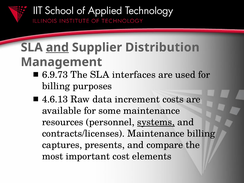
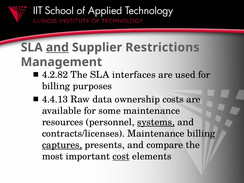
Distribution: Distribution -> Restrictions (162, 47)
6.9.73: 6.9.73 -> 4.2.82 (55, 75)
4.6.13: 4.6.13 -> 4.4.13 (55, 99)
increment: increment -> ownership (137, 99)
captures underline: none -> present (62, 145)
cost underline: none -> present (121, 156)
